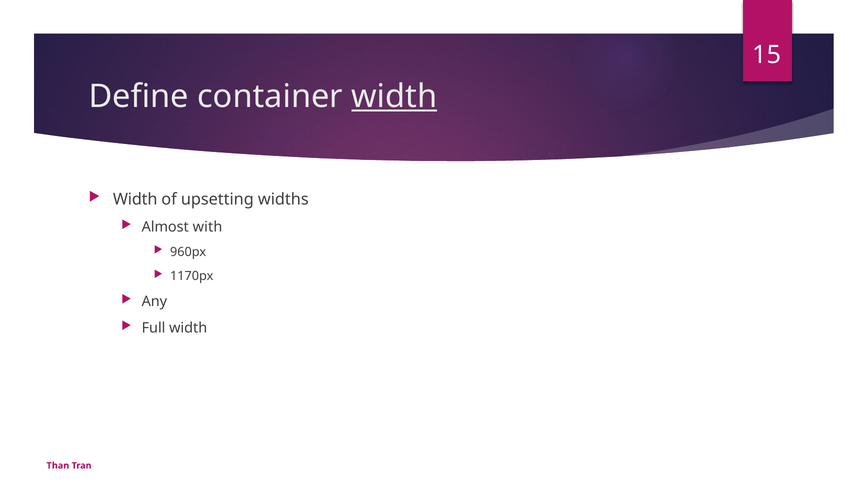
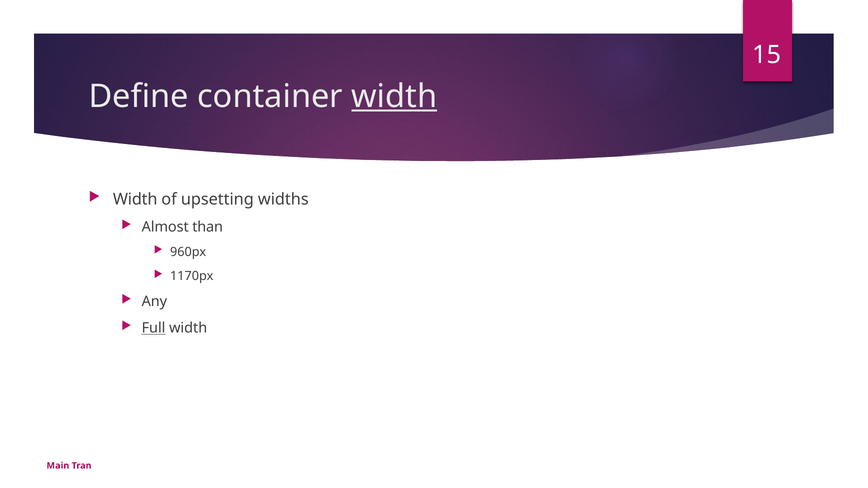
with: with -> than (208, 227)
Full underline: none -> present (154, 328)
Than: Than -> Main (58, 466)
